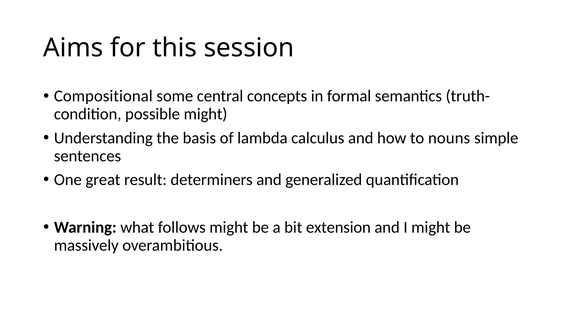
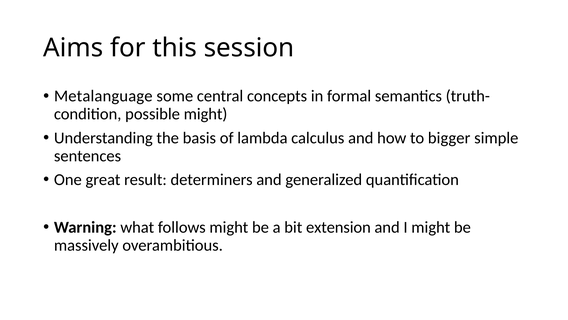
Compositional: Compositional -> Metalanguage (103, 96)
nouns: nouns -> bigger (449, 138)
